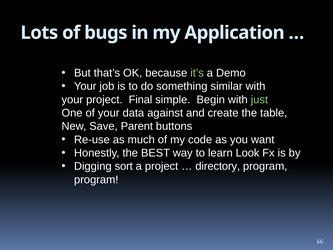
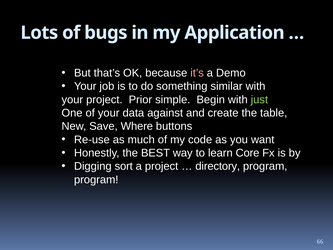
it’s colour: light green -> pink (197, 73)
Final: Final -> Prior (140, 100)
Parent: Parent -> Where (137, 126)
Look: Look -> Core (248, 153)
